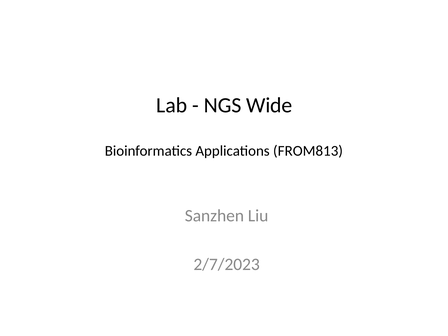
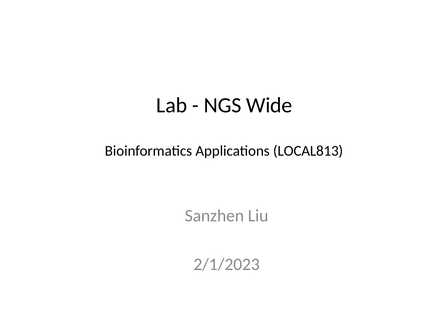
FROM813: FROM813 -> LOCAL813 (308, 151)
2/7/2023: 2/7/2023 -> 2/1/2023 (227, 264)
